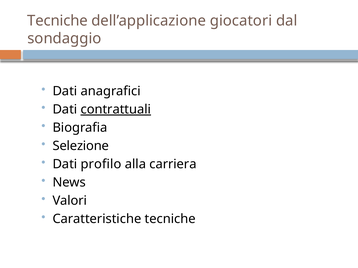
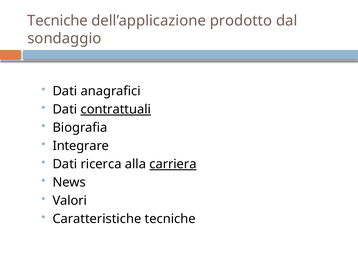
giocatori: giocatori -> prodotto (241, 21)
Selezione: Selezione -> Integrare (81, 146)
profilo: profilo -> ricerca (101, 165)
carriera underline: none -> present (173, 165)
